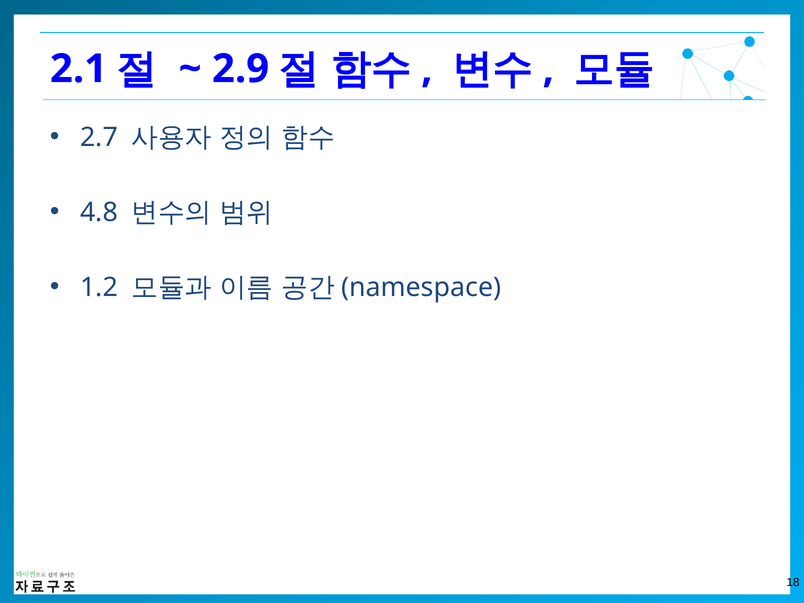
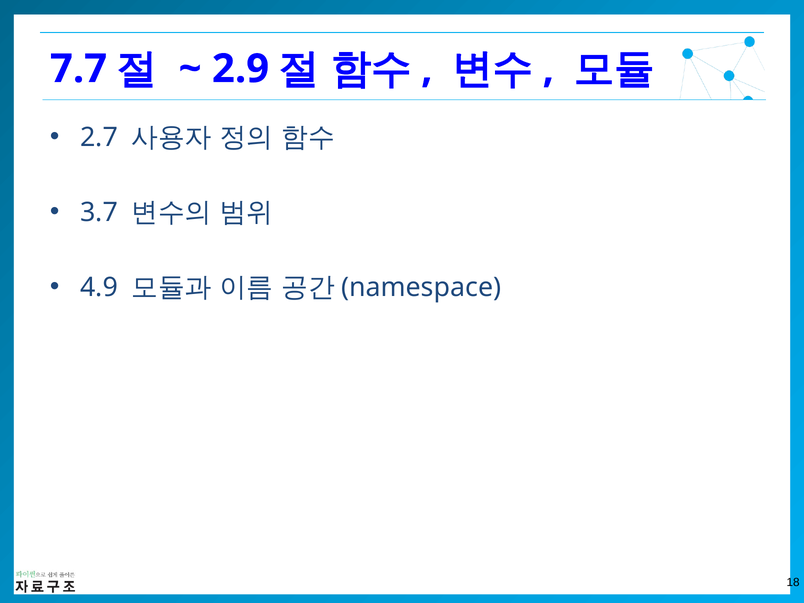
2.1: 2.1 -> 7.7 (79, 69)
4.8: 4.8 -> 3.7 (99, 213)
1.2: 1.2 -> 4.9 (99, 288)
